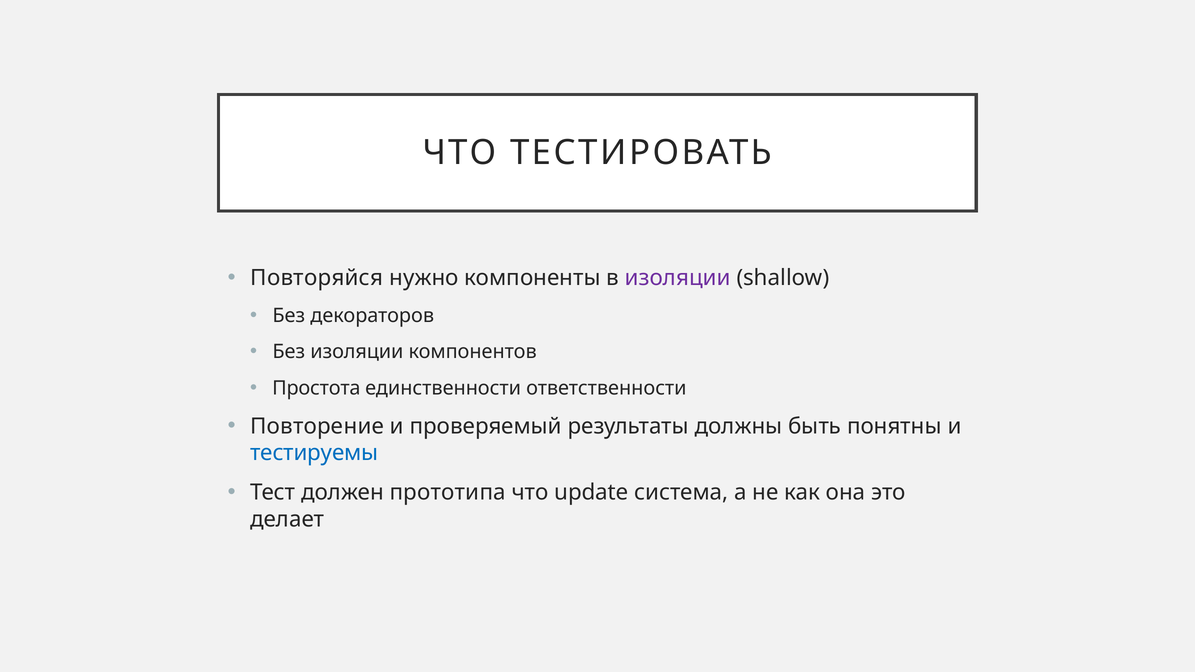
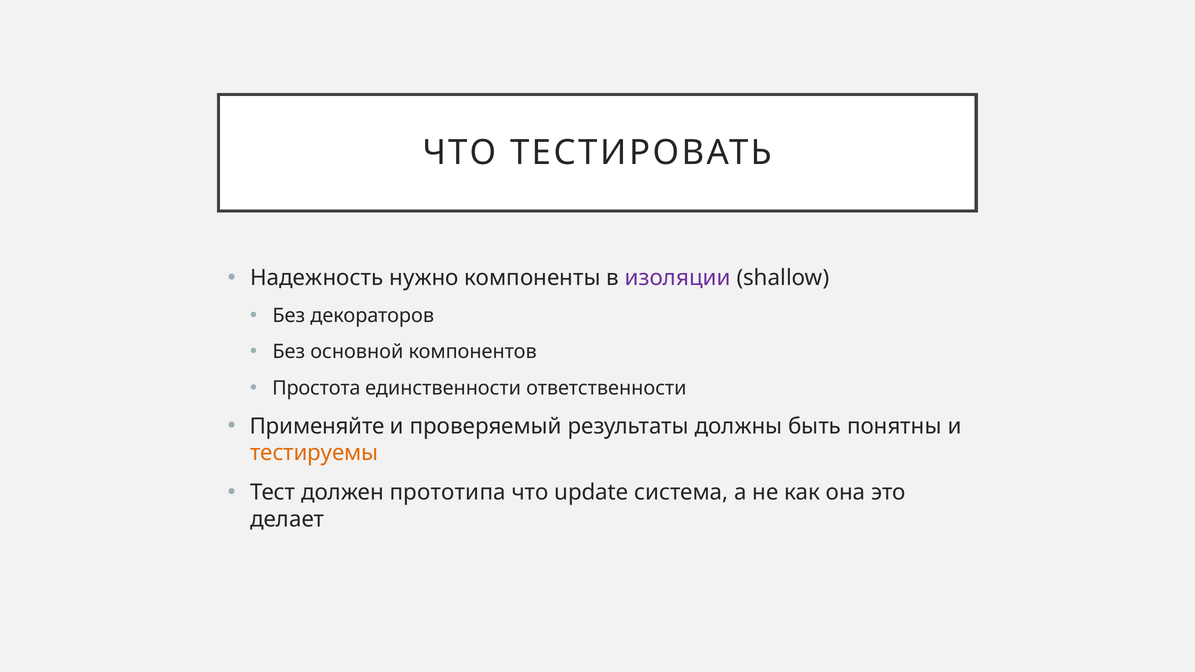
Повторяйся: Повторяйся -> Надежность (317, 278)
Без изоляции: изоляции -> основной (357, 352)
Повторение: Повторение -> Применяйте (317, 426)
тестируемы colour: blue -> orange (314, 453)
